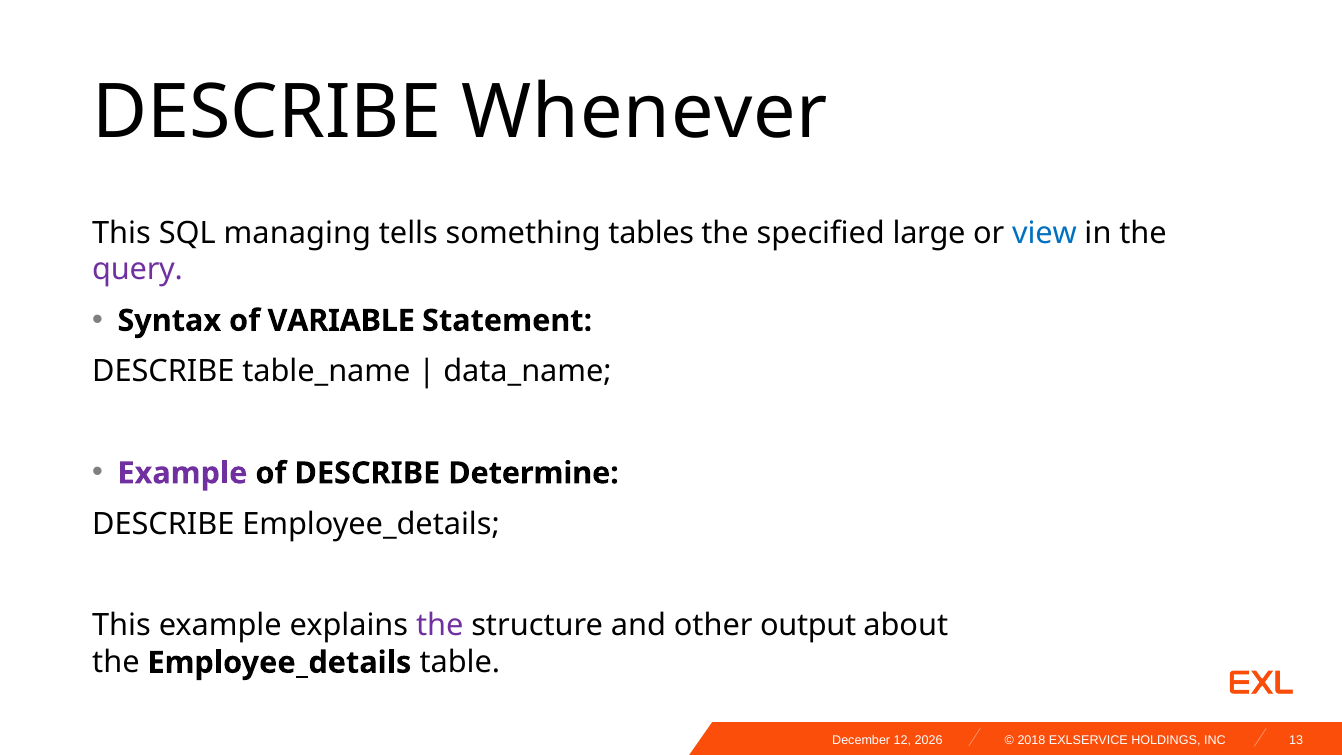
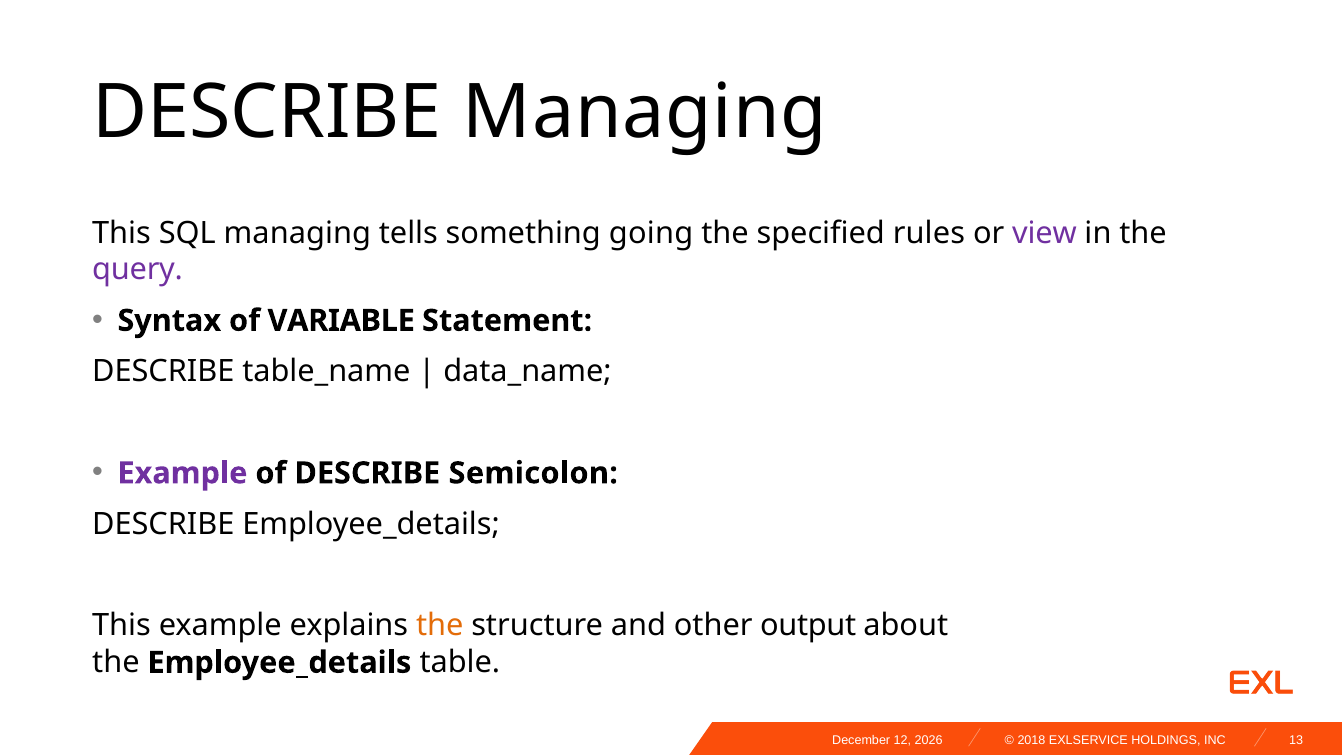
DESCRIBE Whenever: Whenever -> Managing (645, 113)
tables: tables -> going (651, 233)
large: large -> rules (929, 233)
view colour: blue -> purple (1045, 233)
Determine: Determine -> Semicolon (533, 473)
the colour: purple -> orange (440, 626)
